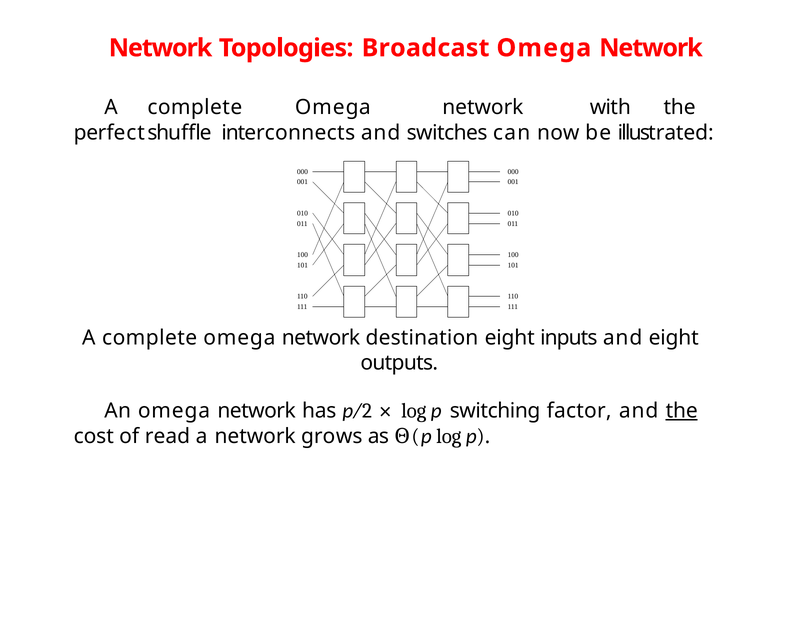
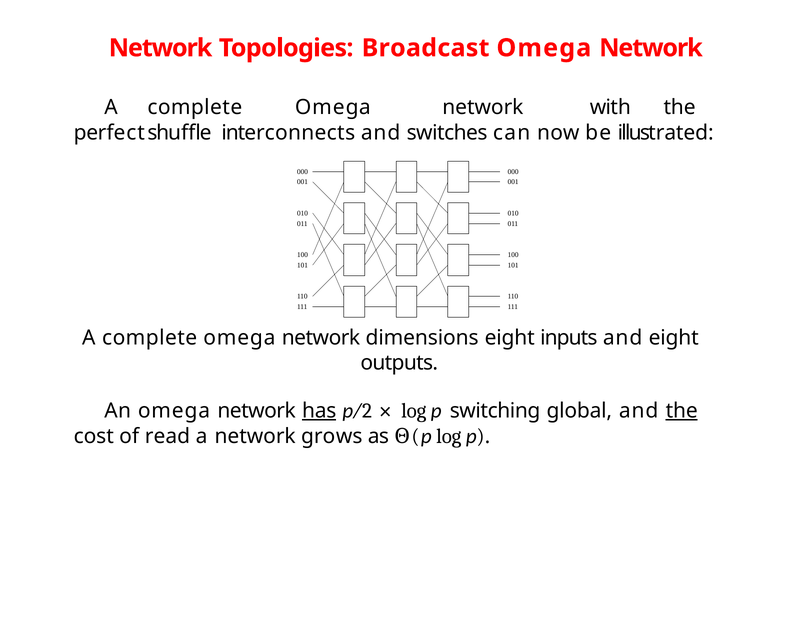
destination: destination -> dimensions (422, 338)
has underline: none -> present (319, 411)
factor: factor -> global (579, 411)
